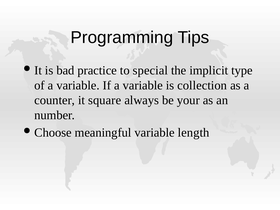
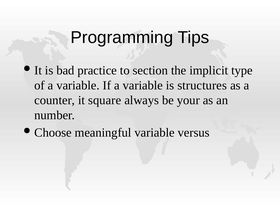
special: special -> section (150, 70)
collection: collection -> structures (202, 85)
length: length -> versus (194, 133)
